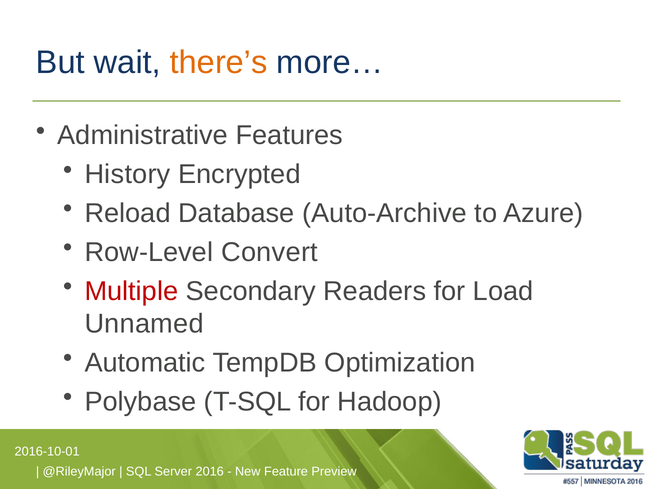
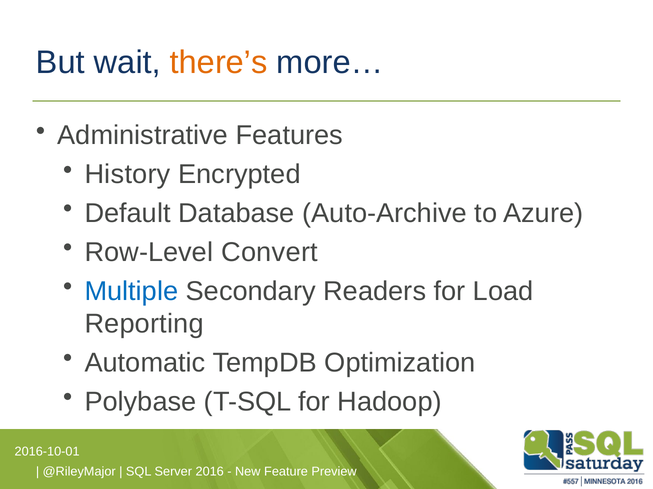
Reload: Reload -> Default (128, 214)
Multiple colour: red -> blue (131, 292)
Unnamed: Unnamed -> Reporting (144, 324)
